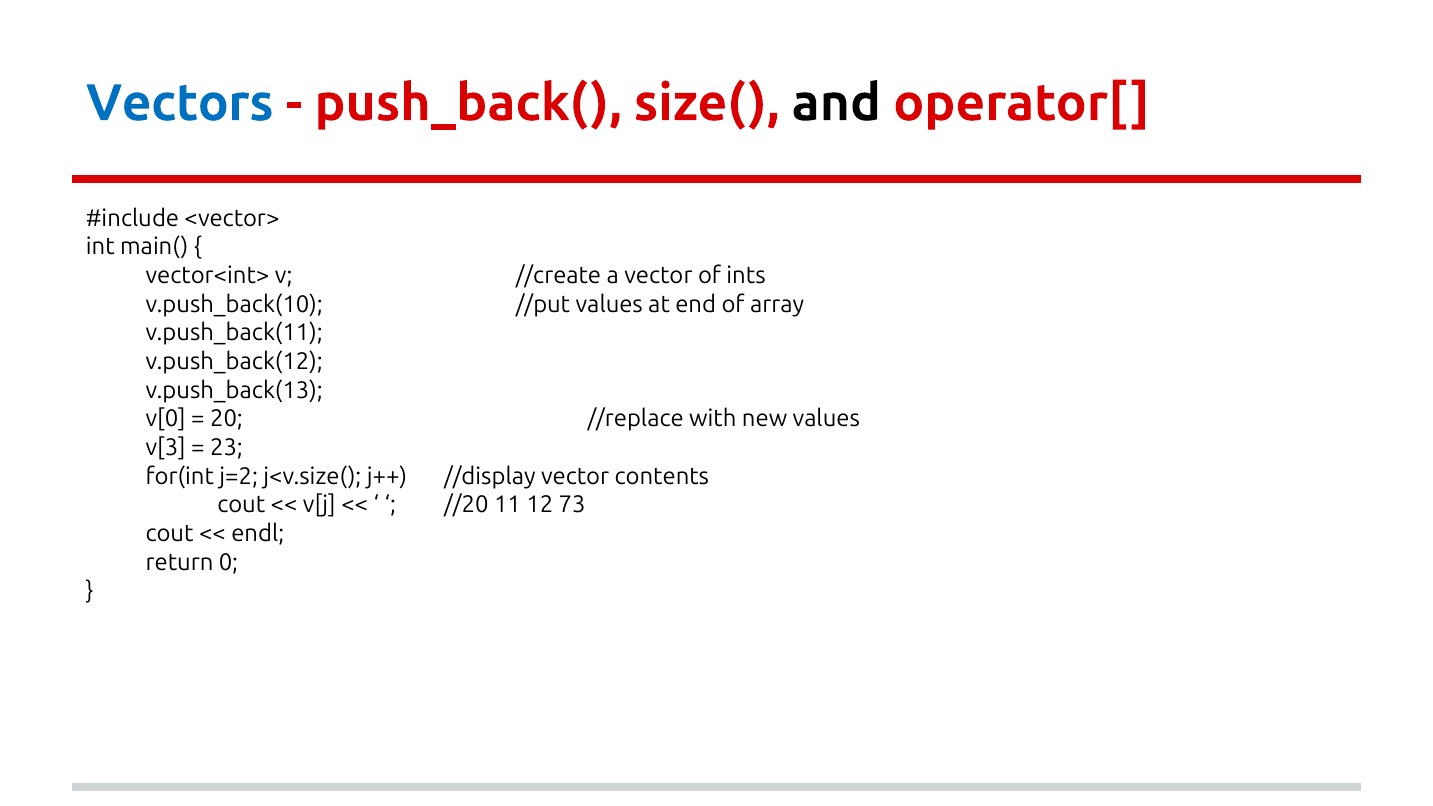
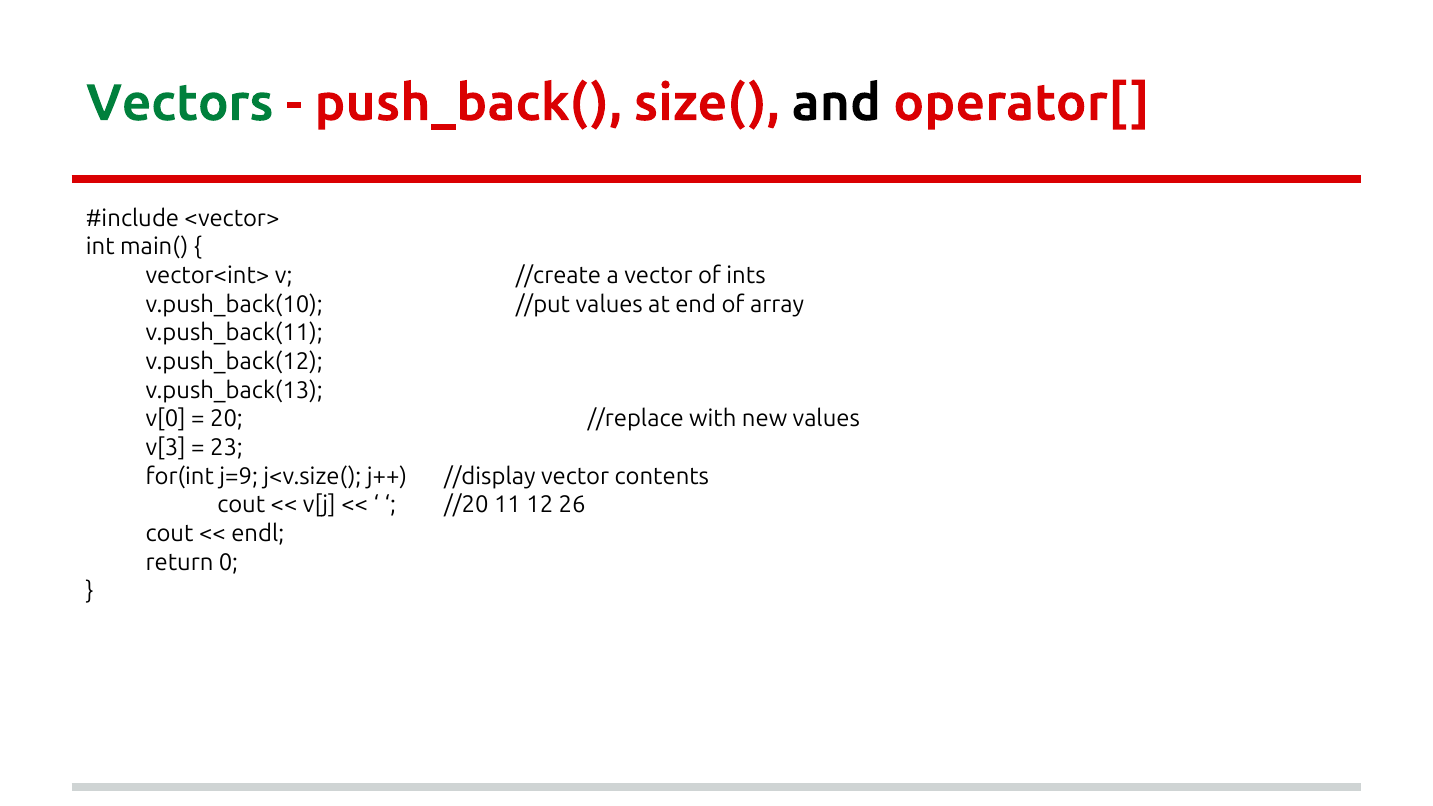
Vectors colour: blue -> green (180, 103)
j=2: j=2 -> j=9 (239, 476)
73: 73 -> 26 (572, 505)
